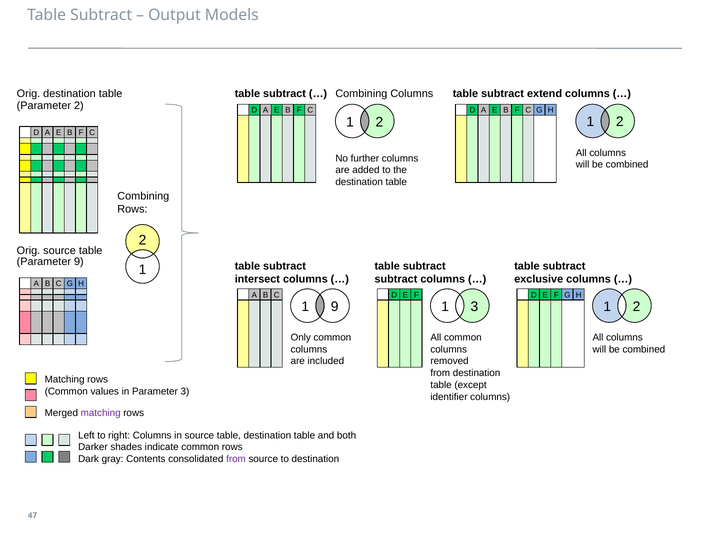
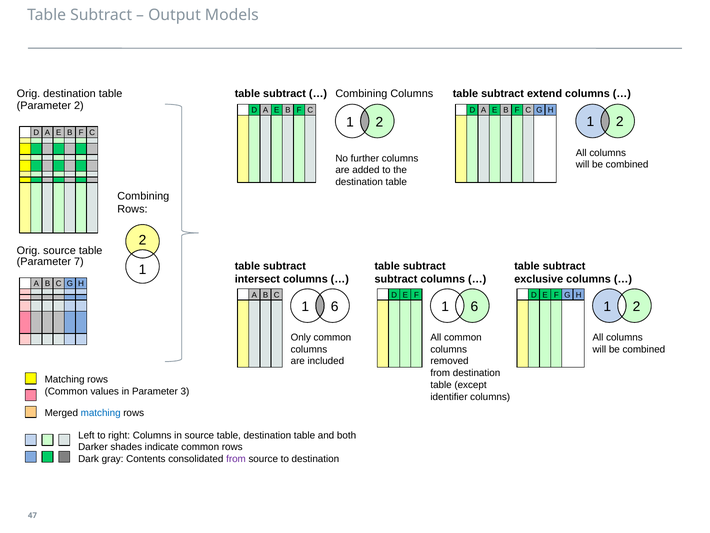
Parameter 9: 9 -> 7 (79, 261)
9: 9 -> 6 (335, 306)
3: 3 -> 6 (474, 306)
matching colour: purple -> blue (101, 413)
